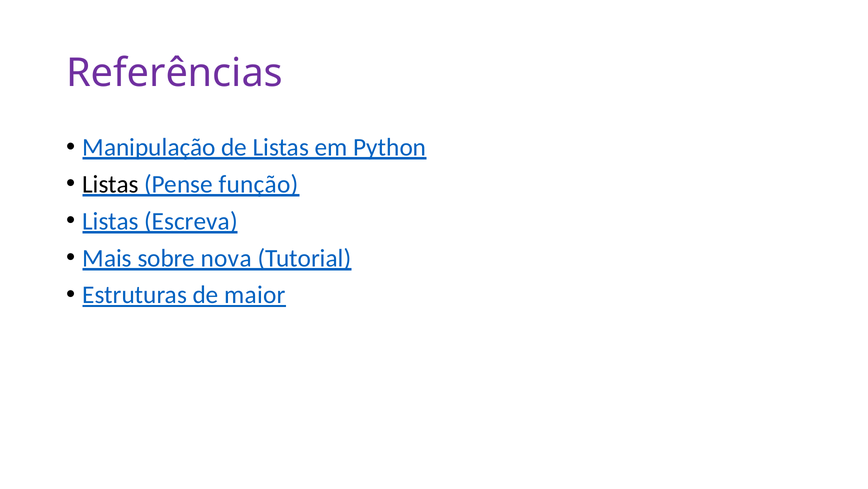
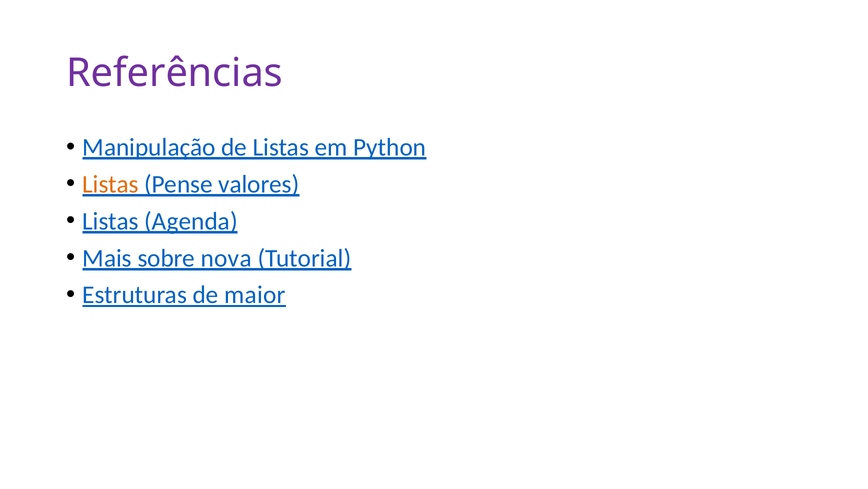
Listas colour: black -> orange (111, 184)
função: função -> valores (259, 184)
Escreva: Escreva -> Agenda (191, 221)
